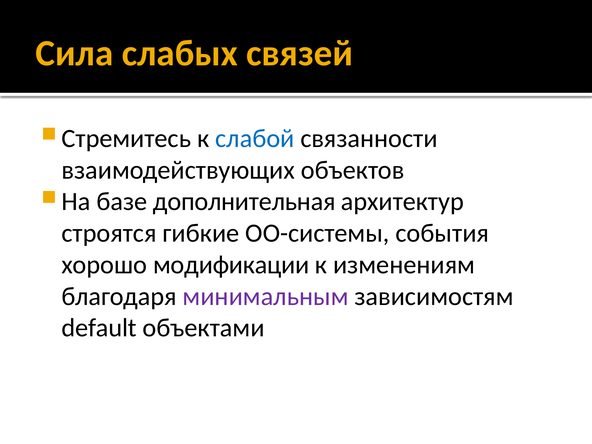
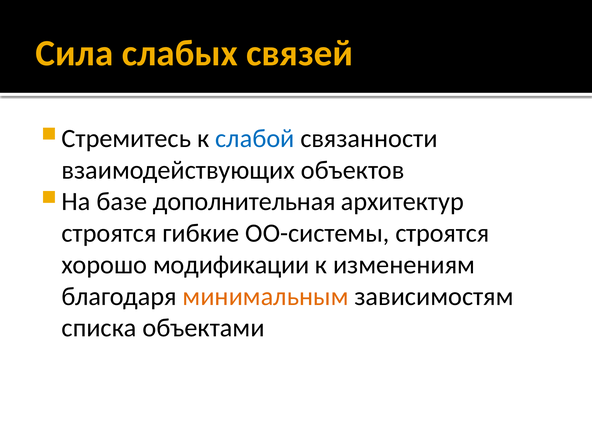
ОО-системы события: события -> строятся (442, 233)
минимальным colour: purple -> orange (266, 296)
default: default -> списка (99, 328)
